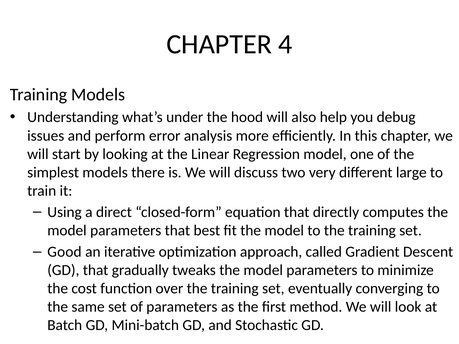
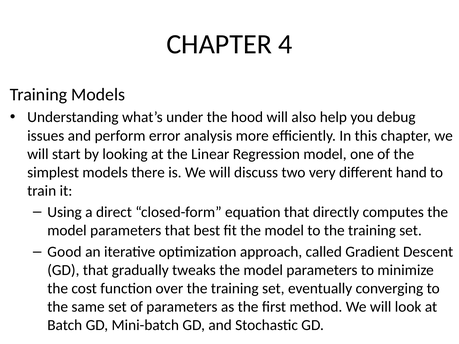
large: large -> hand (411, 172)
